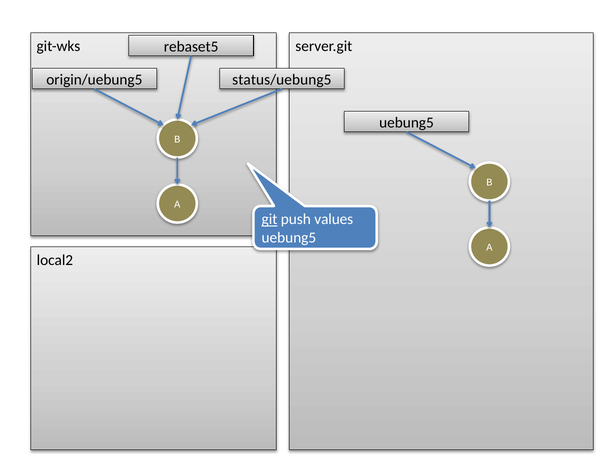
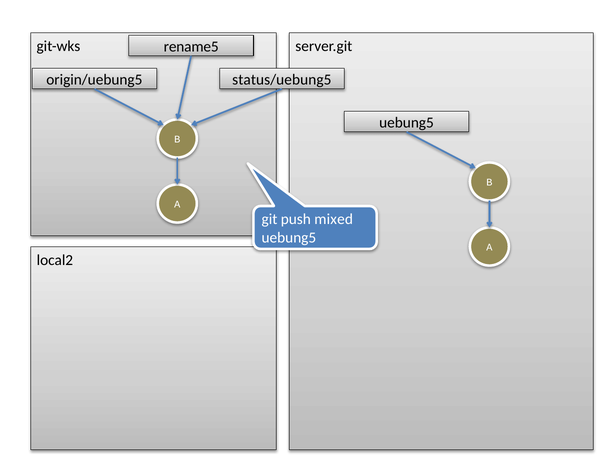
rebaset5: rebaset5 -> rename5 (191, 47)
git underline: present -> none (269, 219)
values: values -> mixed (334, 219)
